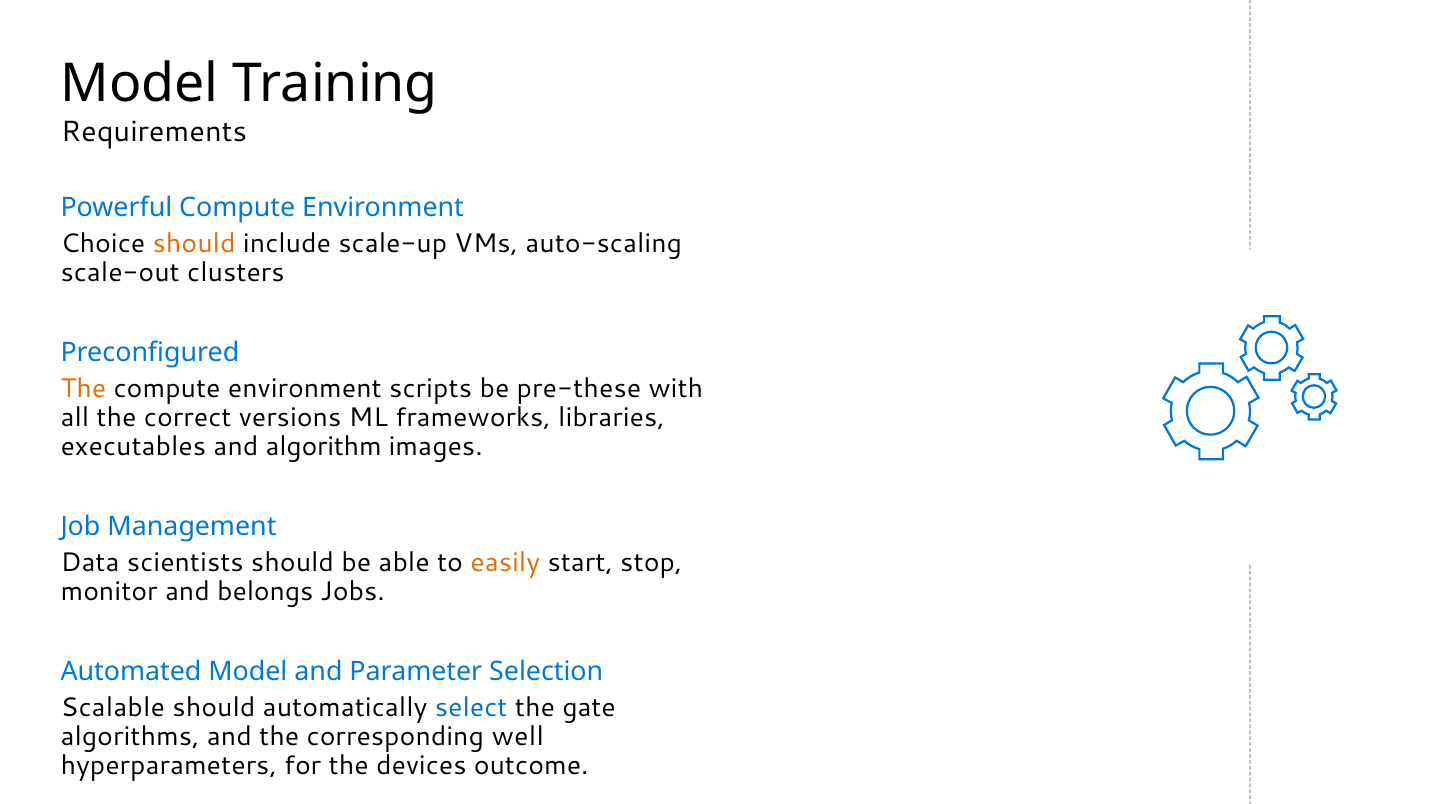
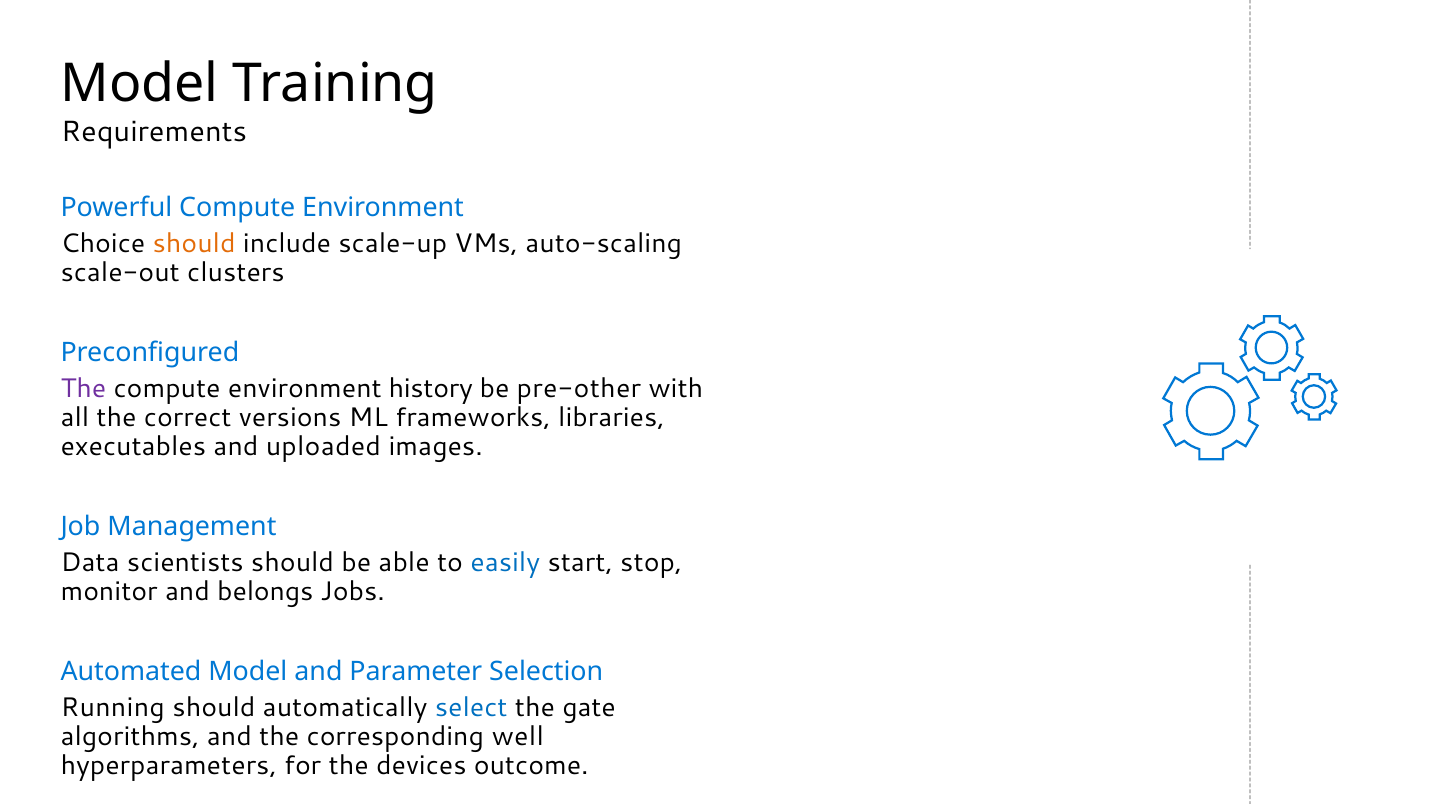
The colour: orange -> purple (83, 389)
scripts: scripts -> history (431, 389)
pre-these: pre-these -> pre-other (579, 389)
algorithm: algorithm -> uploaded (323, 447)
easily colour: orange -> blue (505, 563)
Scalable: Scalable -> Running (113, 708)
